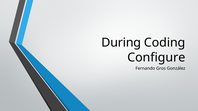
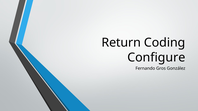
During: During -> Return (121, 43)
